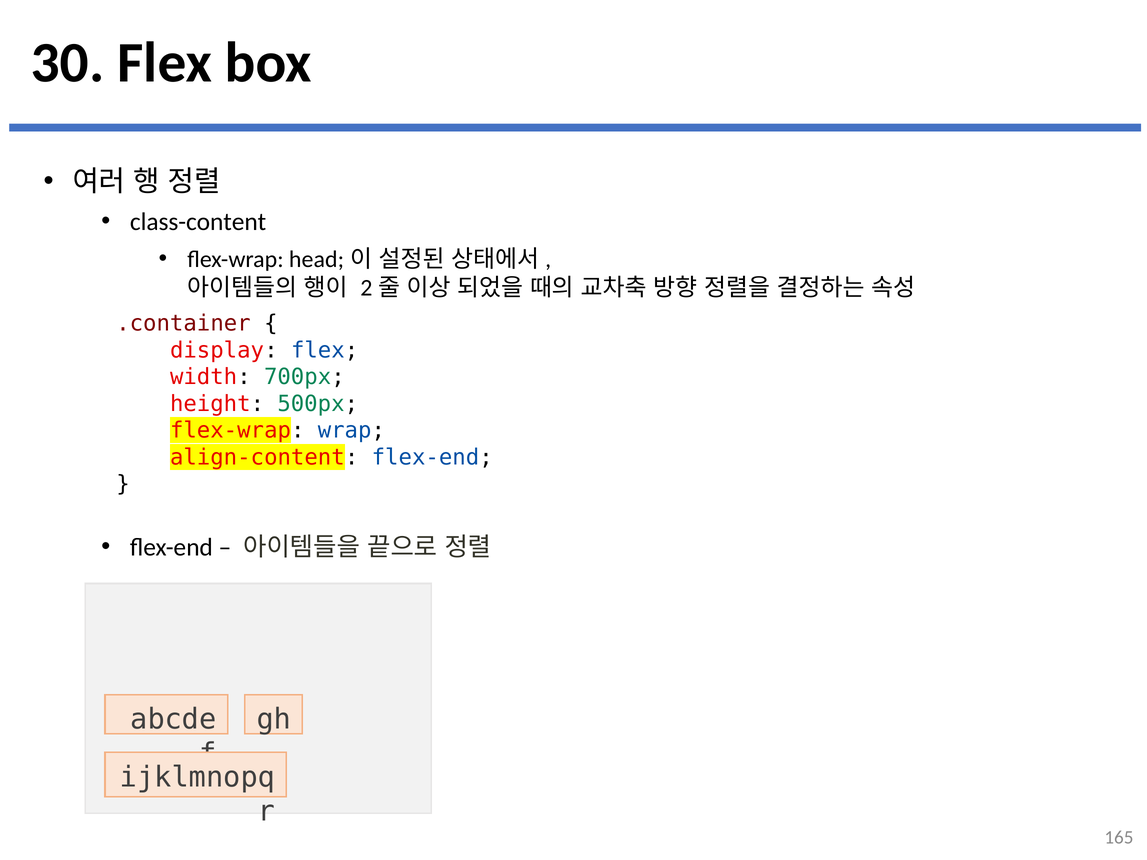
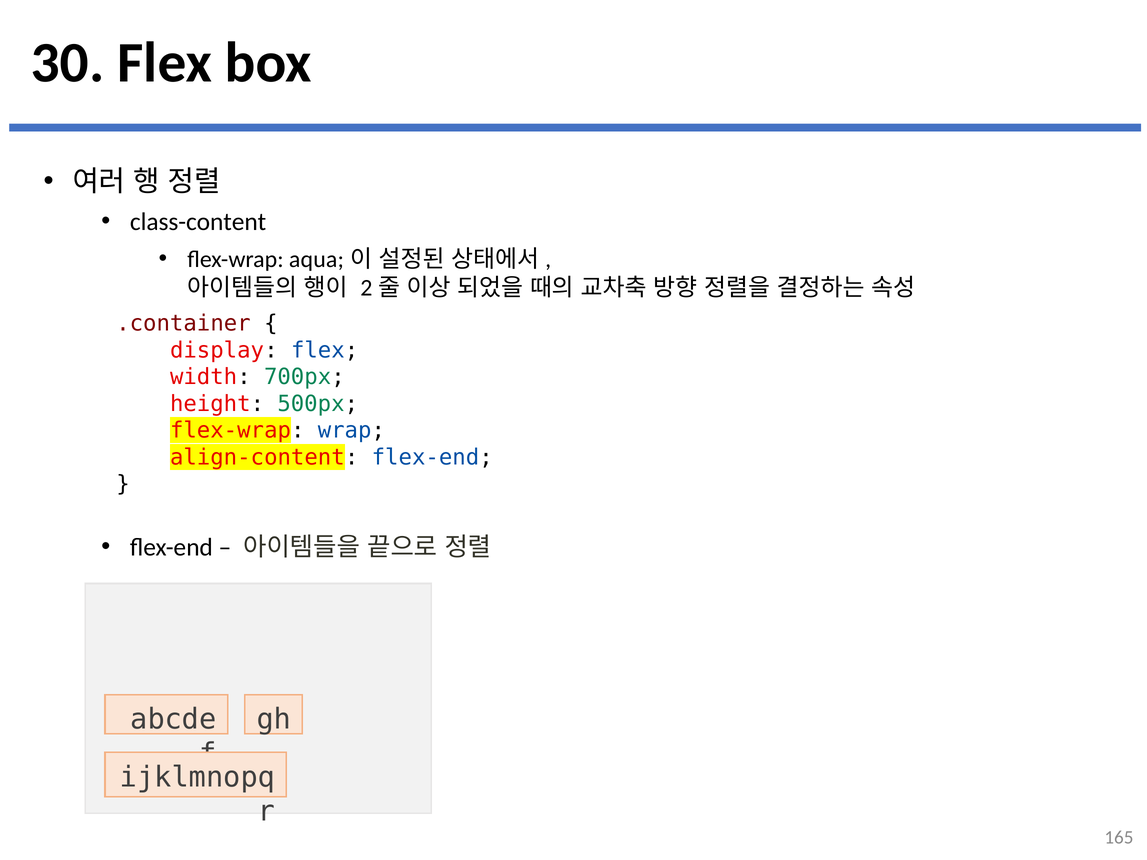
head: head -> aqua (316, 259)
